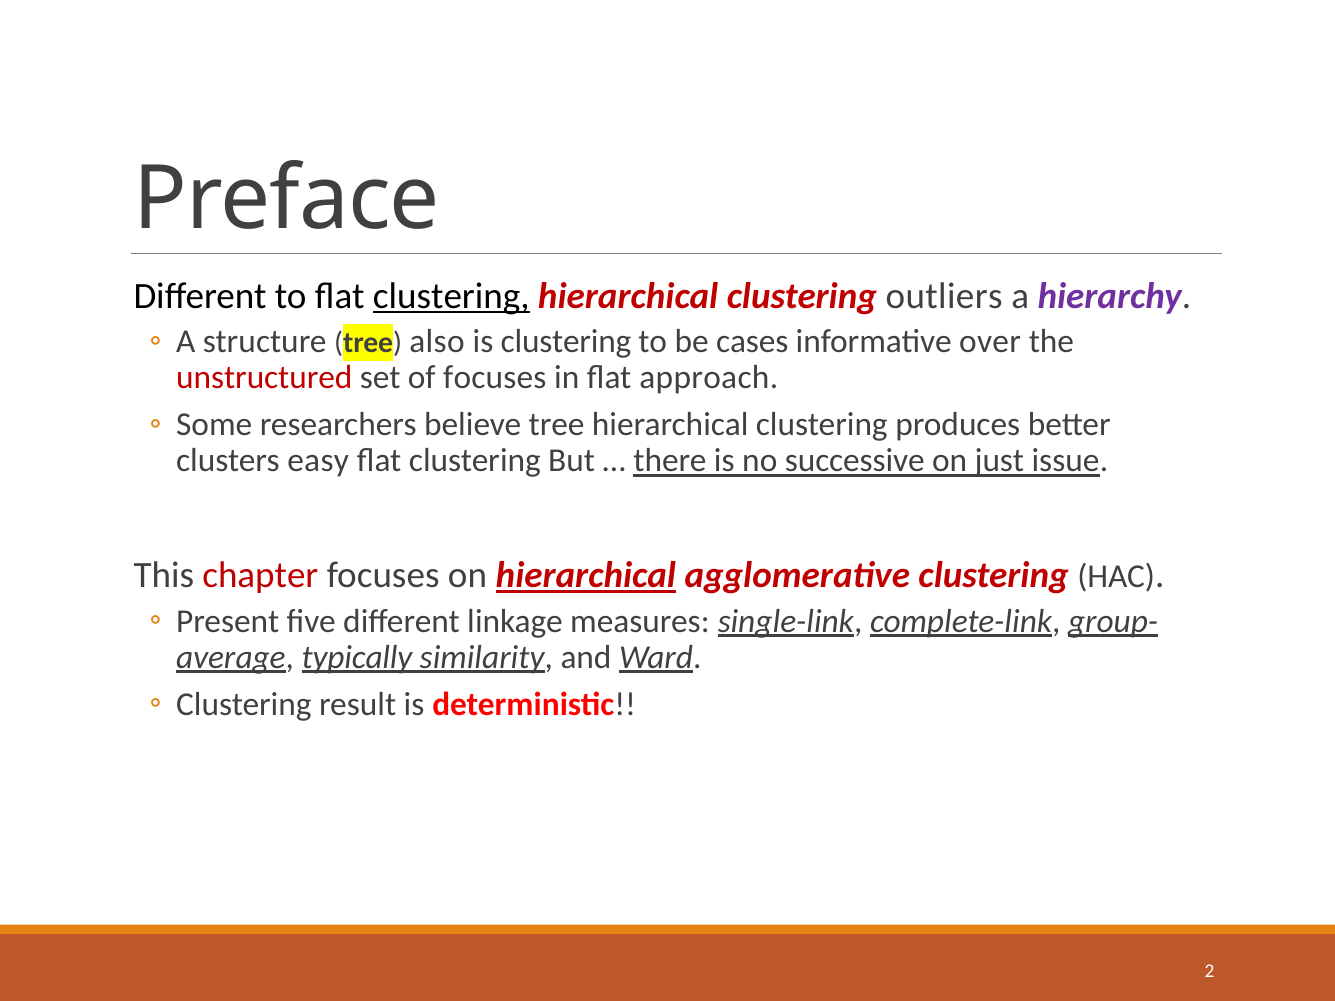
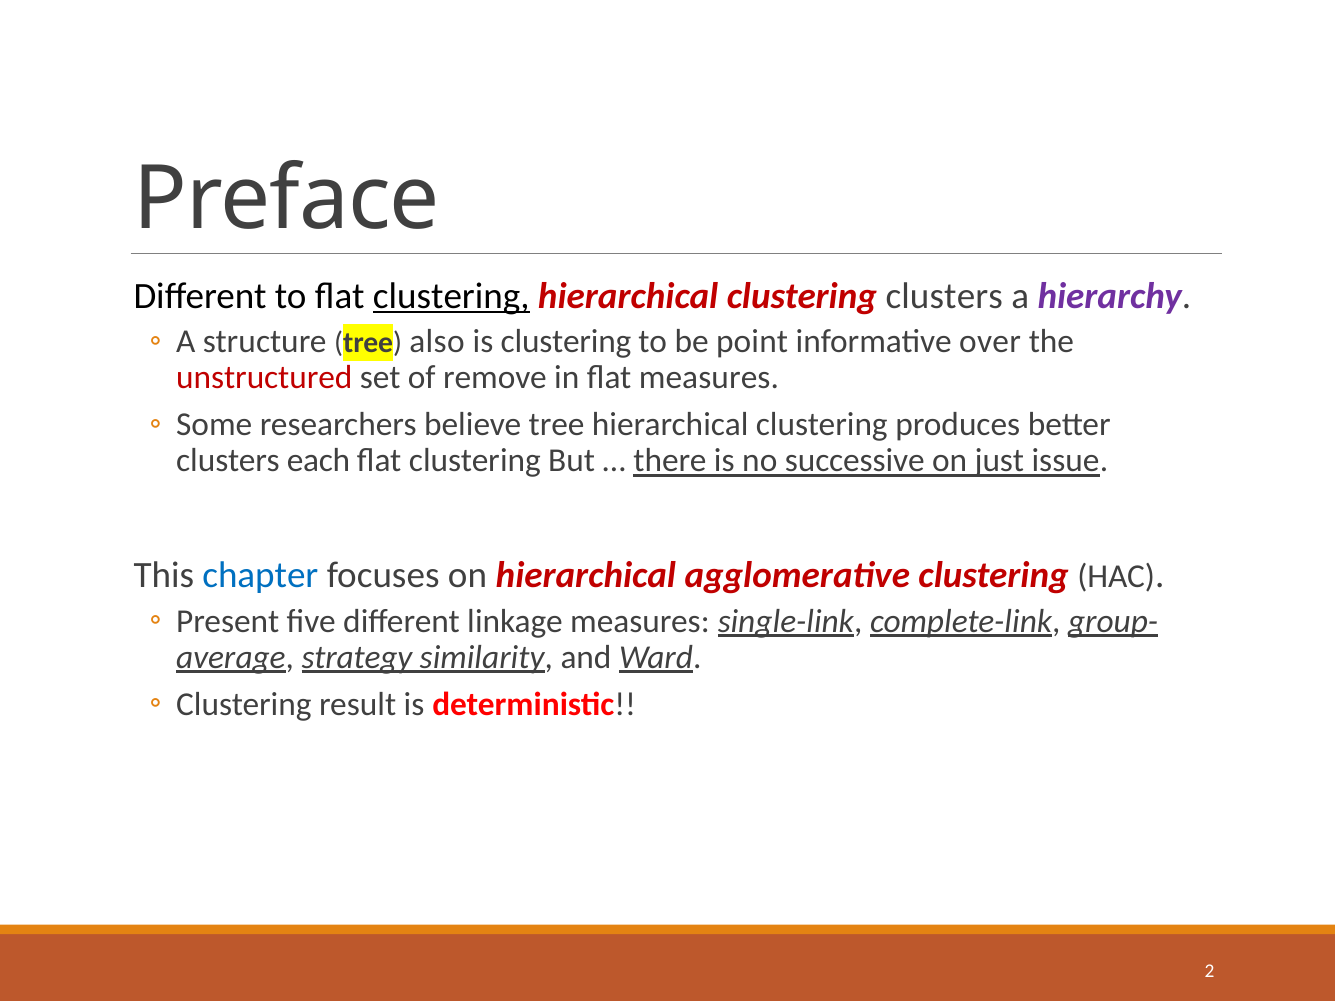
clustering outliers: outliers -> clusters (944, 296)
cases: cases -> point (752, 342)
of focuses: focuses -> remove (495, 378)
flat approach: approach -> measures (709, 378)
easy: easy -> each (318, 461)
chapter colour: red -> blue (260, 576)
hierarchical underline: present -> none (586, 576)
typically: typically -> strategy (357, 657)
